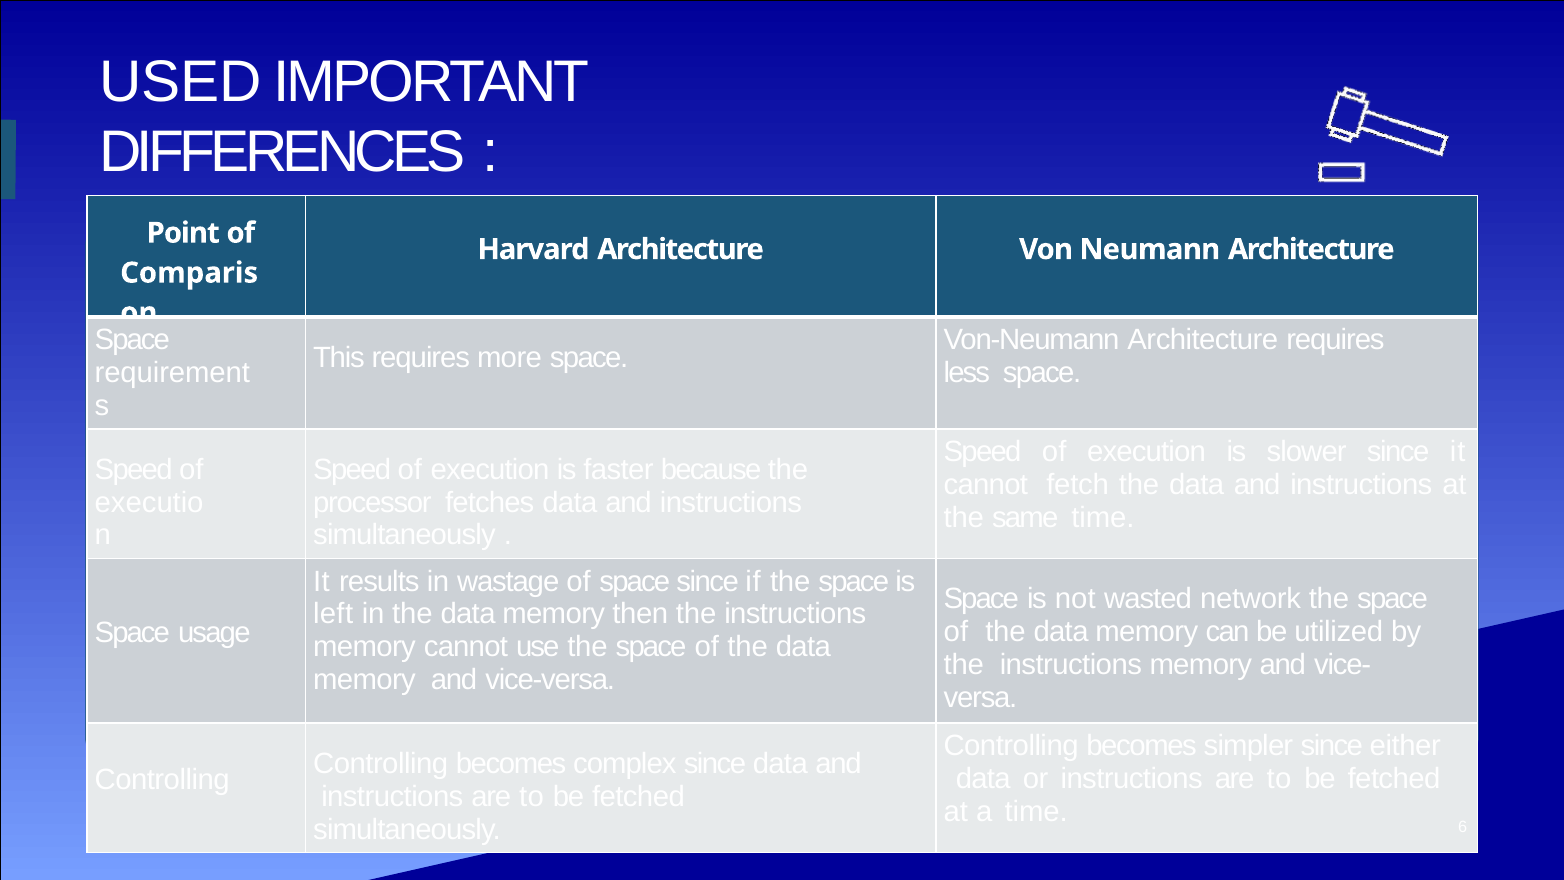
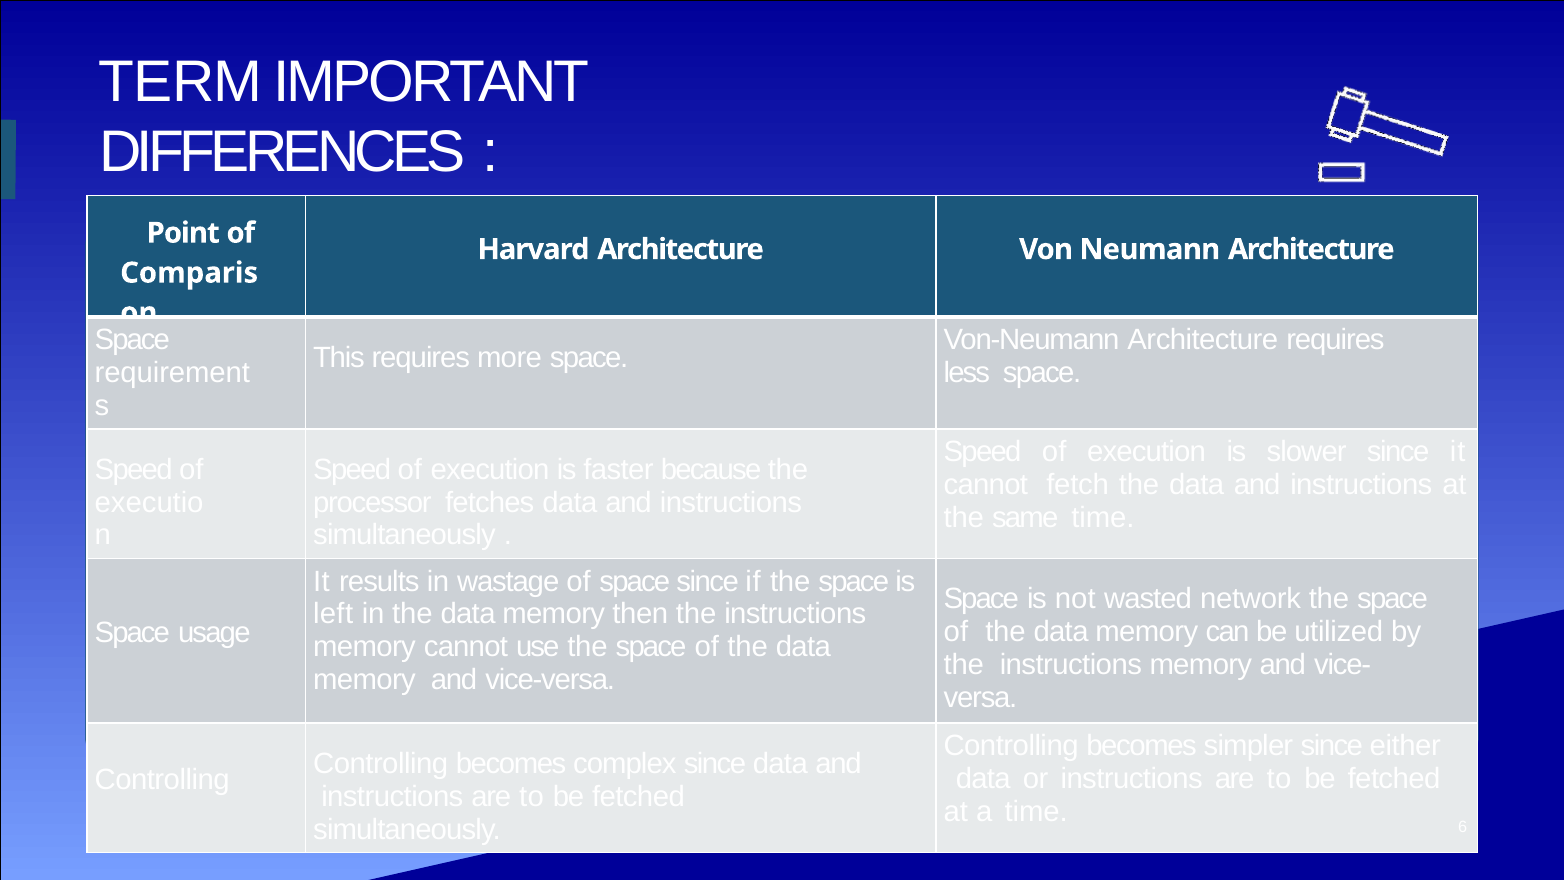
USED: USED -> TERM (181, 82)
